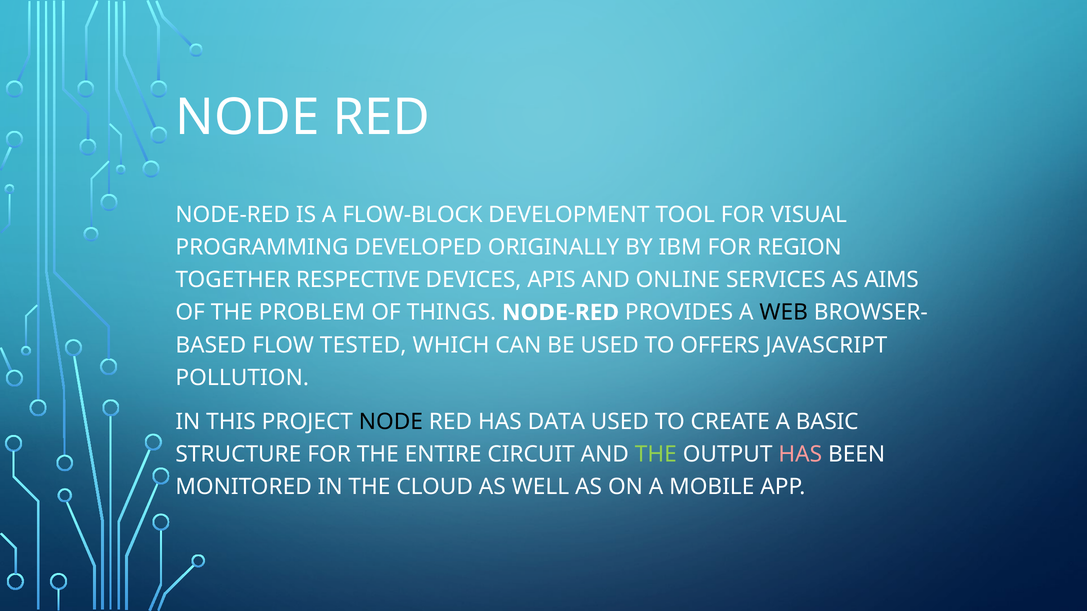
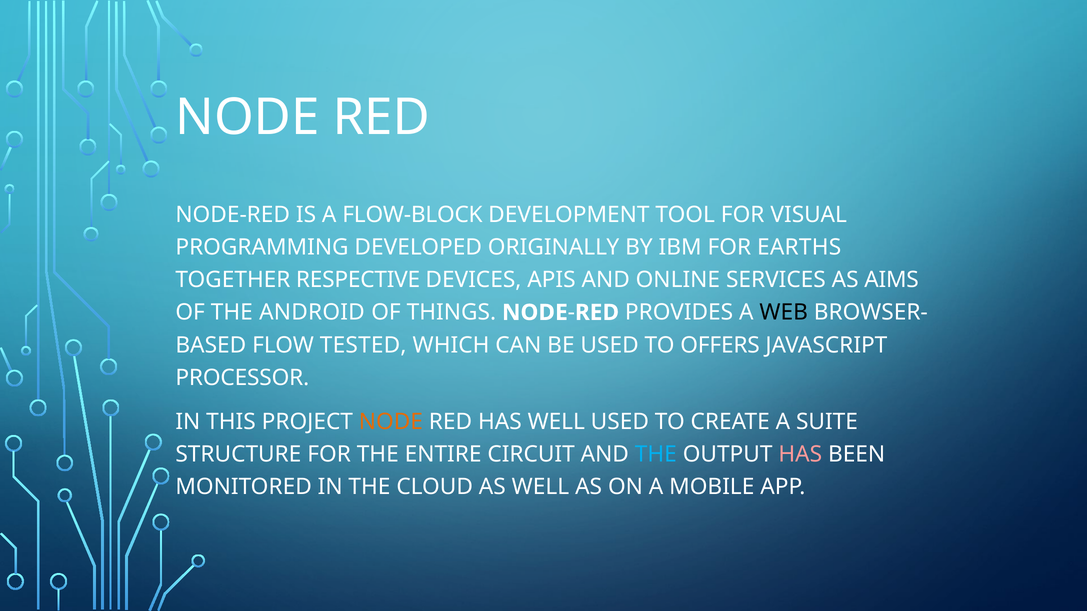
REGION: REGION -> EARTHS (799, 248)
PROBLEM: PROBLEM -> ANDROID (312, 313)
POLLUTION: POLLUTION -> PROCESSOR (242, 378)
NODE colour: black -> orange (391, 422)
HAS DATA: DATA -> WELL (556, 422)
BASIC: BASIC -> SUITE (827, 422)
THE colour: light green -> light blue (656, 455)
